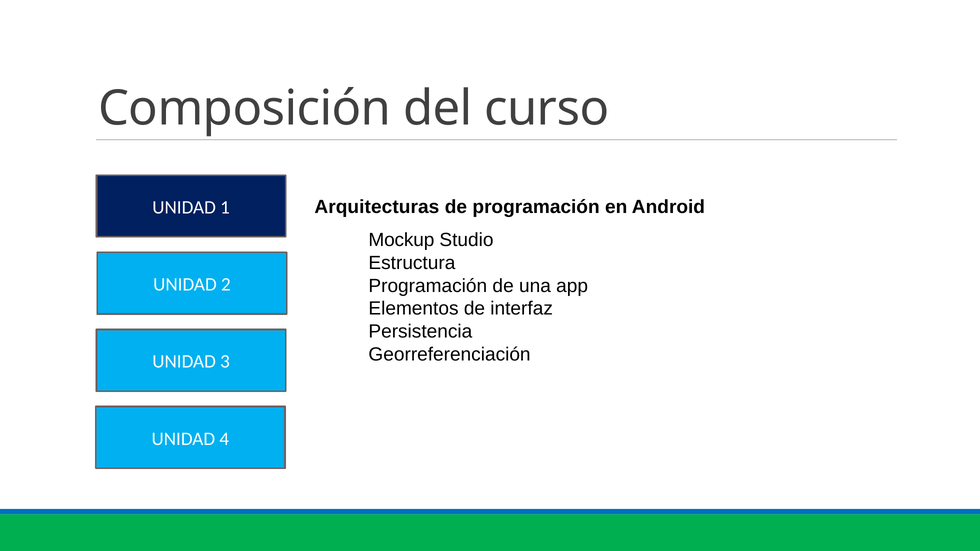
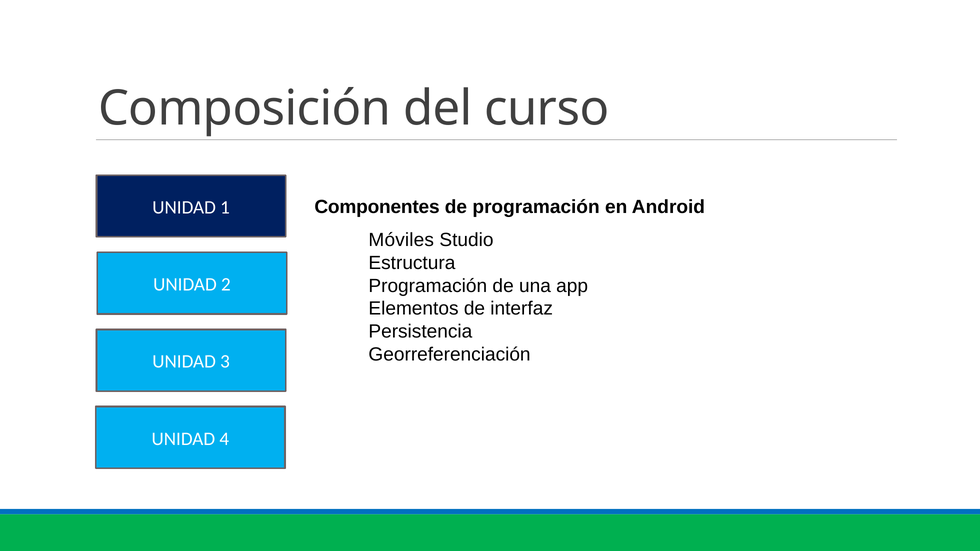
Arquitecturas: Arquitecturas -> Componentes (377, 207)
Mockup: Mockup -> Móviles (401, 240)
